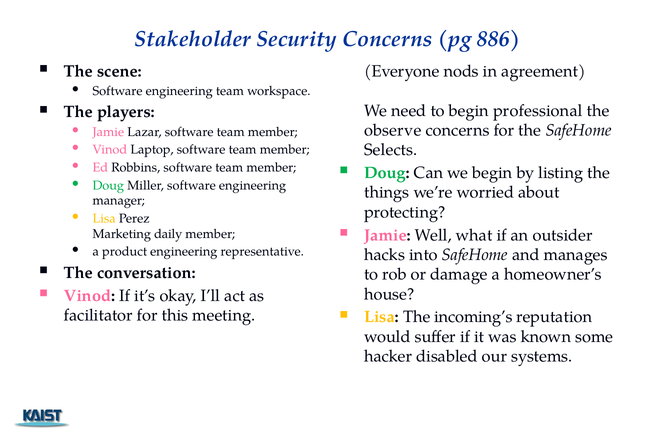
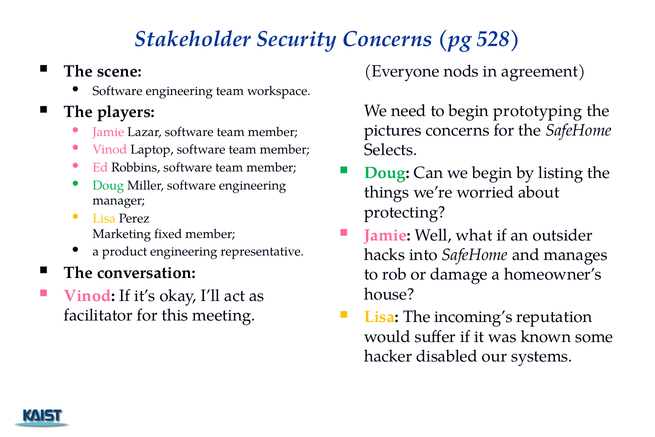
886: 886 -> 528 (499, 39)
professional: professional -> prototyping (538, 111)
observe: observe -> pictures (393, 130)
daily: daily -> fixed (168, 234)
